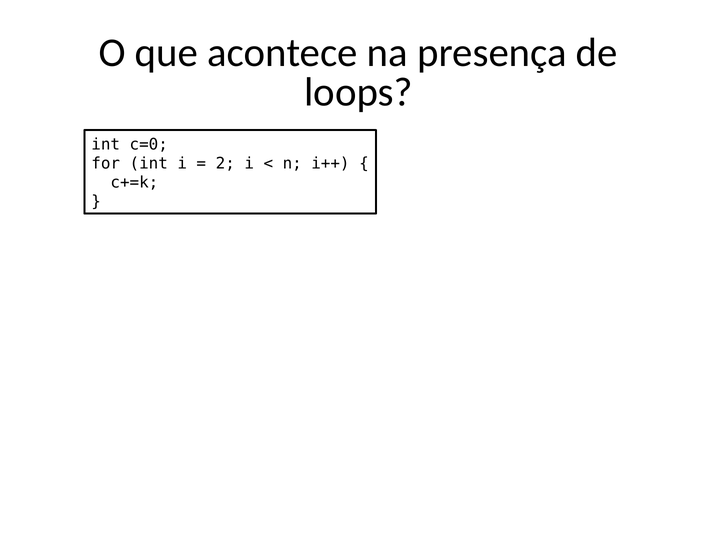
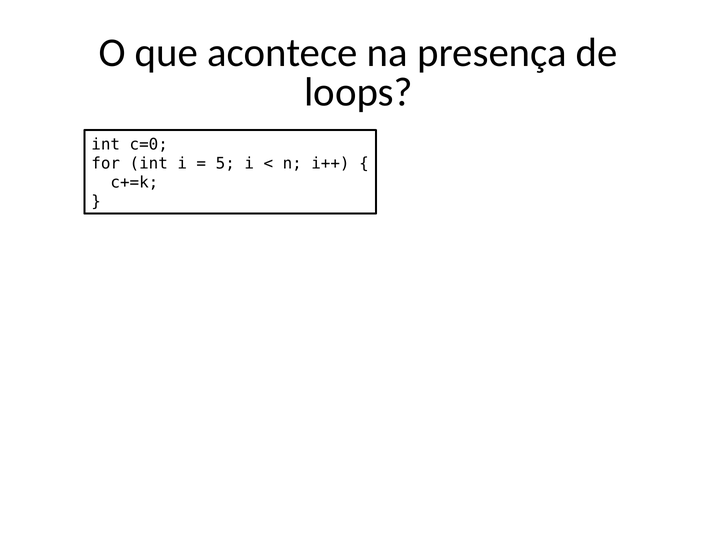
2: 2 -> 5 (225, 163)
